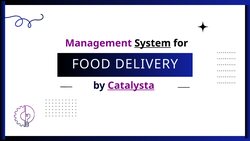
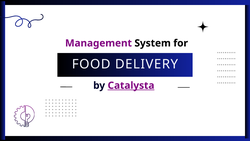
System underline: present -> none (153, 43)
